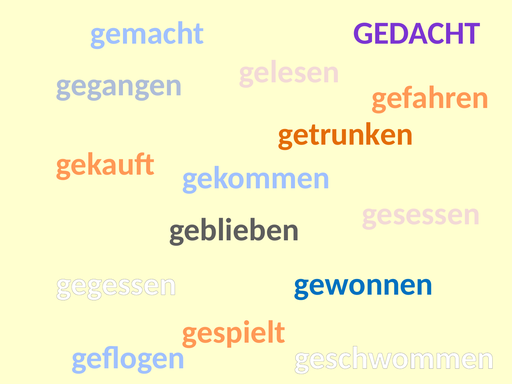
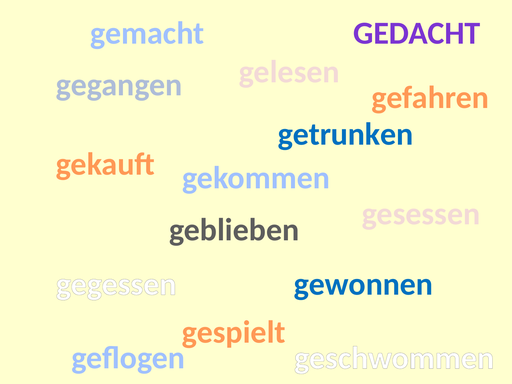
getrunken colour: orange -> blue (346, 134)
